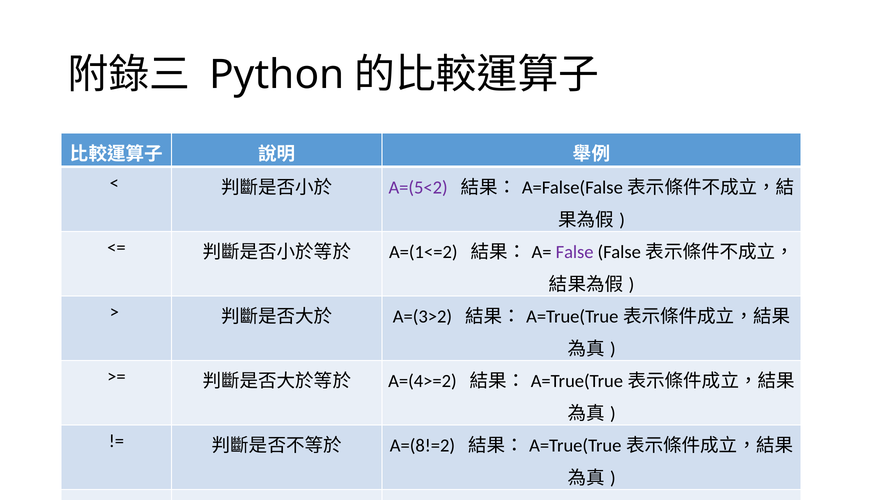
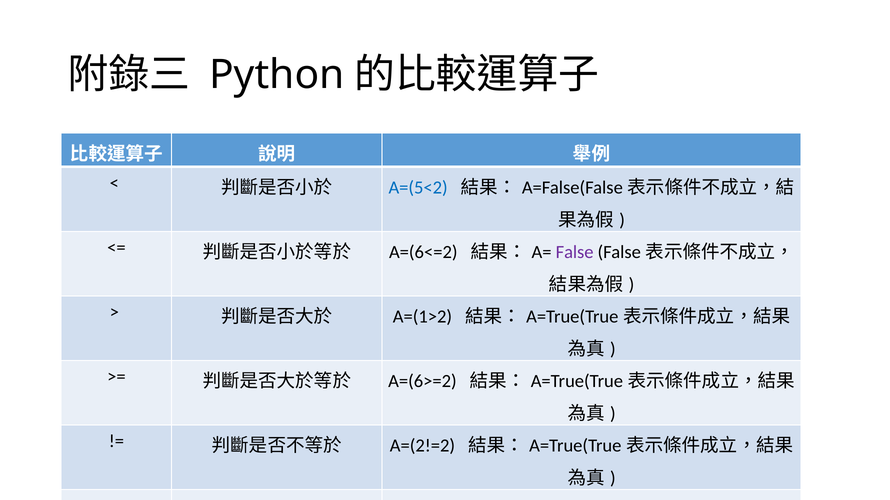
A=(5<2 colour: purple -> blue (418, 188)
A=(1<=2: A=(1<=2 -> A=(6<=2 (423, 253)
A=(3>2: A=(3>2 -> A=(1>2 (422, 317)
A=(4>=2: A=(4>=2 -> A=(6>=2 (422, 382)
A=(8!=2: A=(8!=2 -> A=(2!=2 (422, 446)
